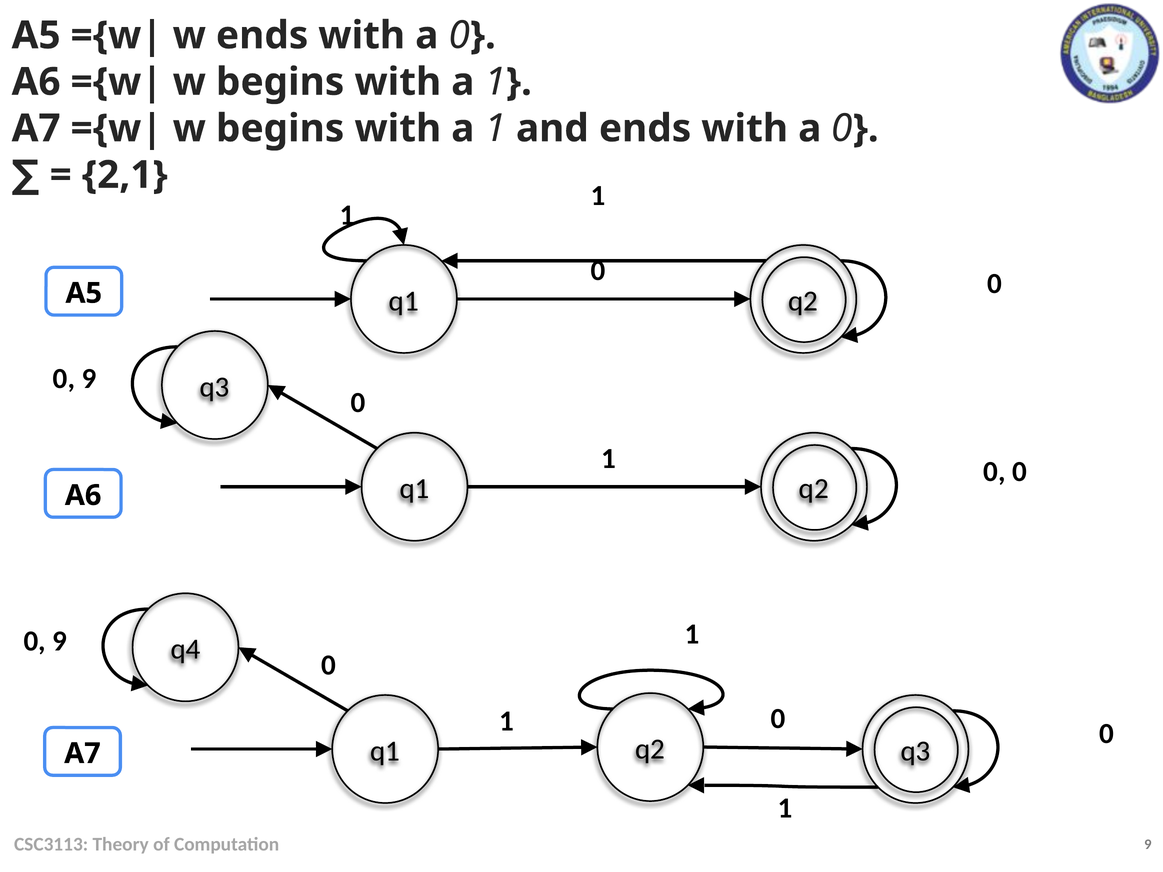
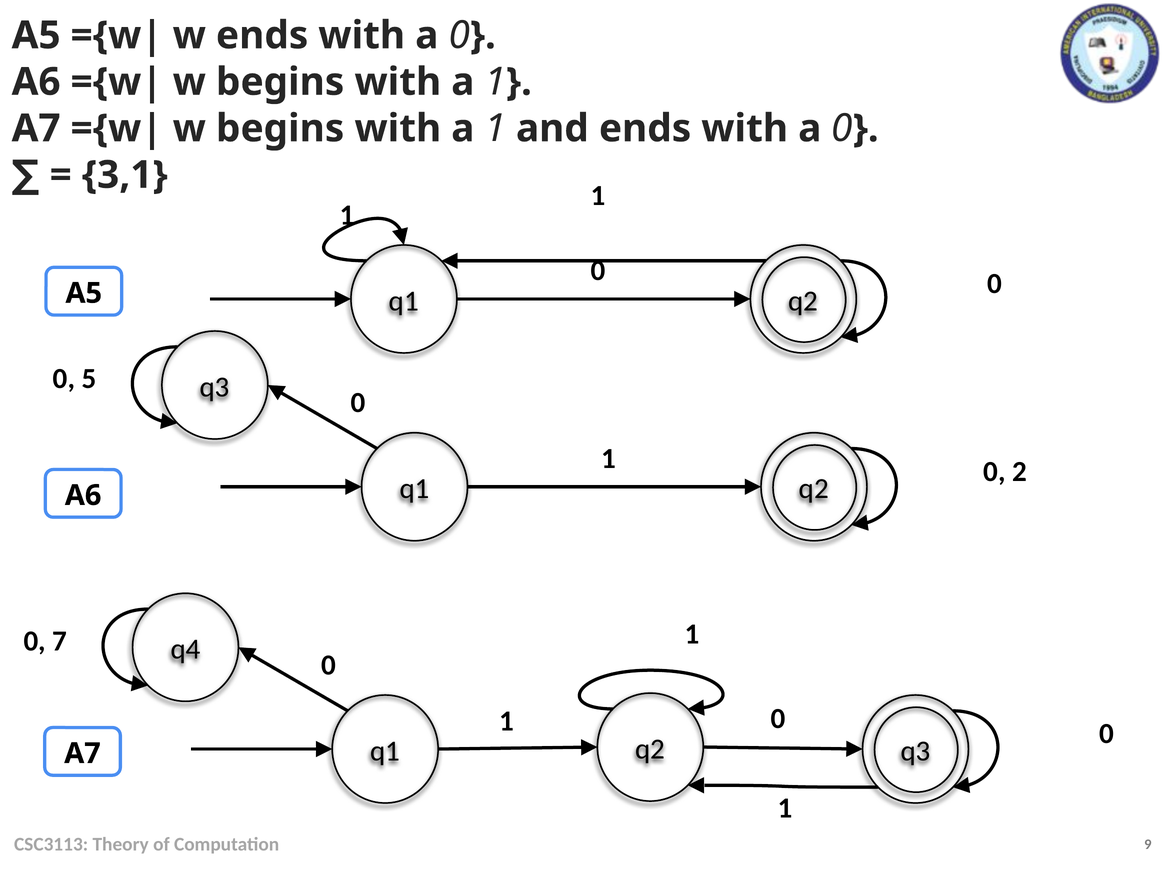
2,1: 2,1 -> 3,1 (125, 175)
9: 9 -> 5 (89, 379)
0: 0 -> 2 (1019, 472)
9: 9 -> 7 (60, 641)
